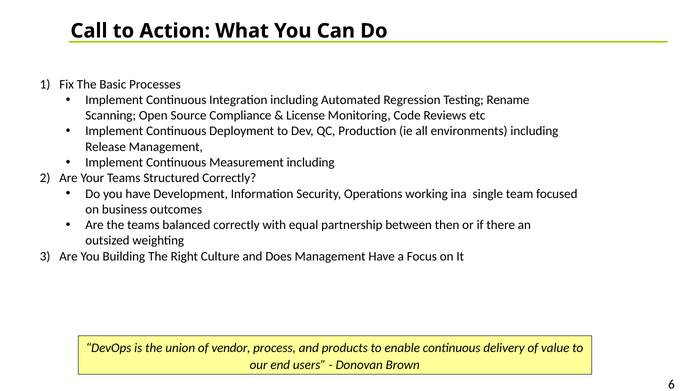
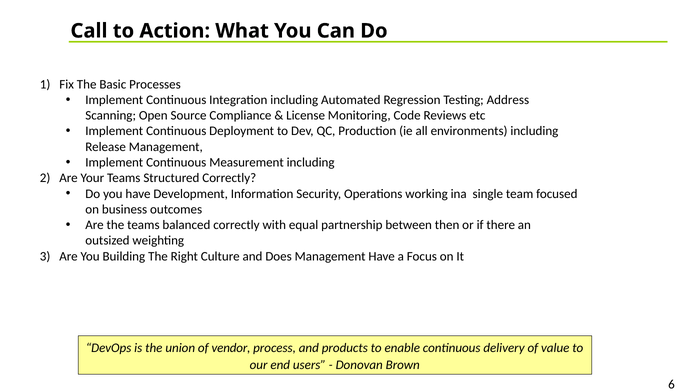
Rename: Rename -> Address (508, 100)
